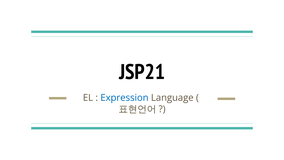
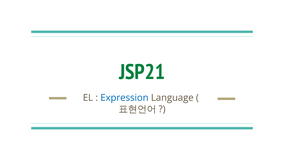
JSP21 colour: black -> green (142, 72)
